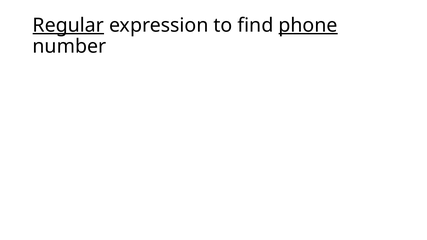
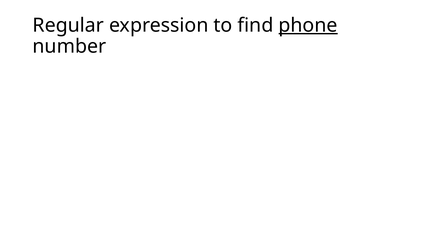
Regular underline: present -> none (68, 25)
